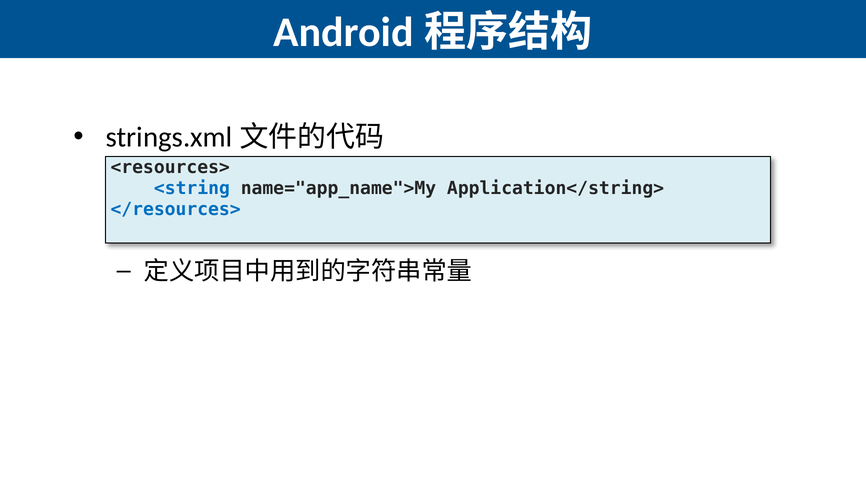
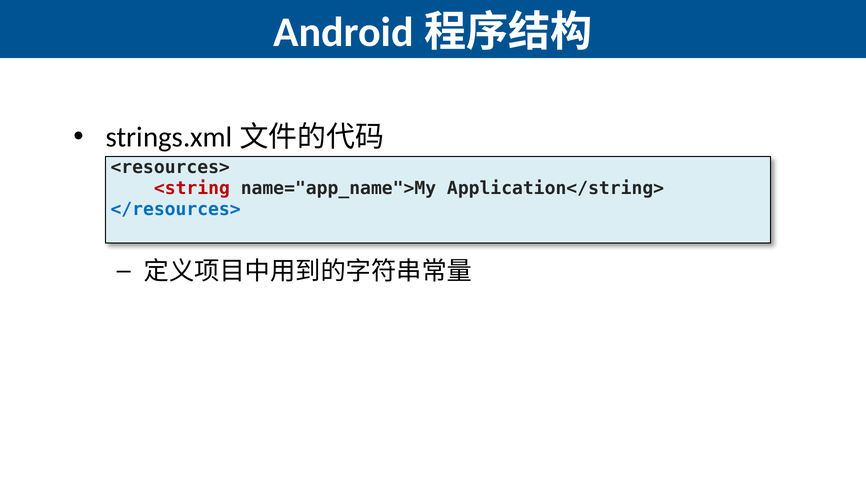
<string colour: blue -> red (192, 188)
